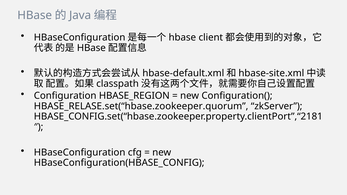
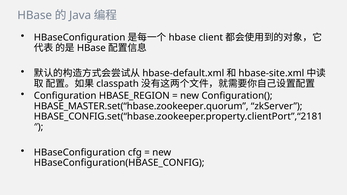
HBASE_RELASE.set(“hbase.zookeeper.quorum: HBASE_RELASE.set(“hbase.zookeeper.quorum -> HBASE_MASTER.set(“hbase.zookeeper.quorum (141, 106)
